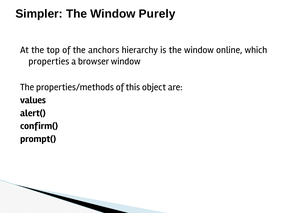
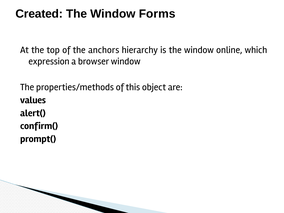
Simpler: Simpler -> Created (39, 14)
Purely: Purely -> Forms (157, 14)
properties: properties -> expression (49, 61)
